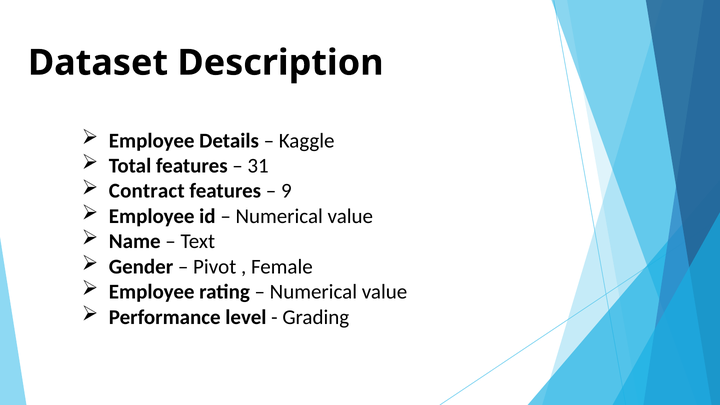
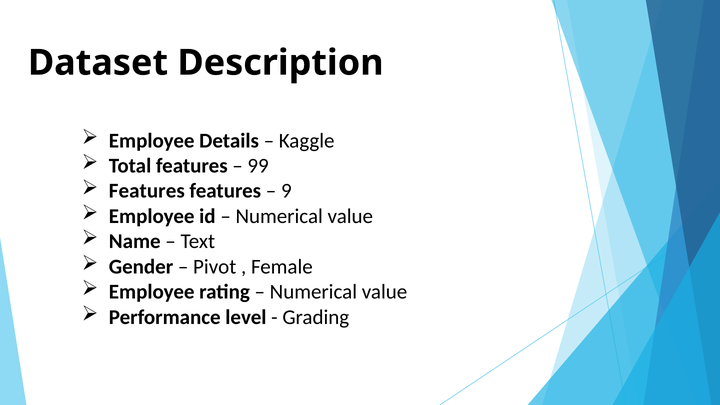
31: 31 -> 99 (258, 166)
Contract: Contract -> Features (147, 191)
